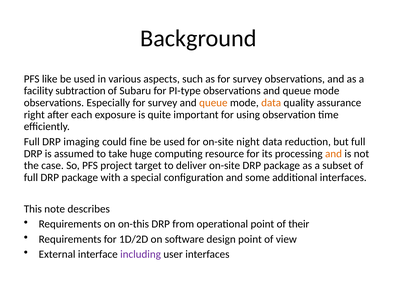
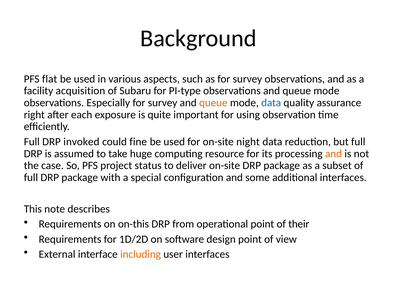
like: like -> flat (50, 79)
subtraction: subtraction -> acquisition (80, 91)
data colour: orange -> blue (271, 103)
imaging: imaging -> invoked (81, 142)
target: target -> status (148, 165)
including colour: purple -> orange (141, 254)
